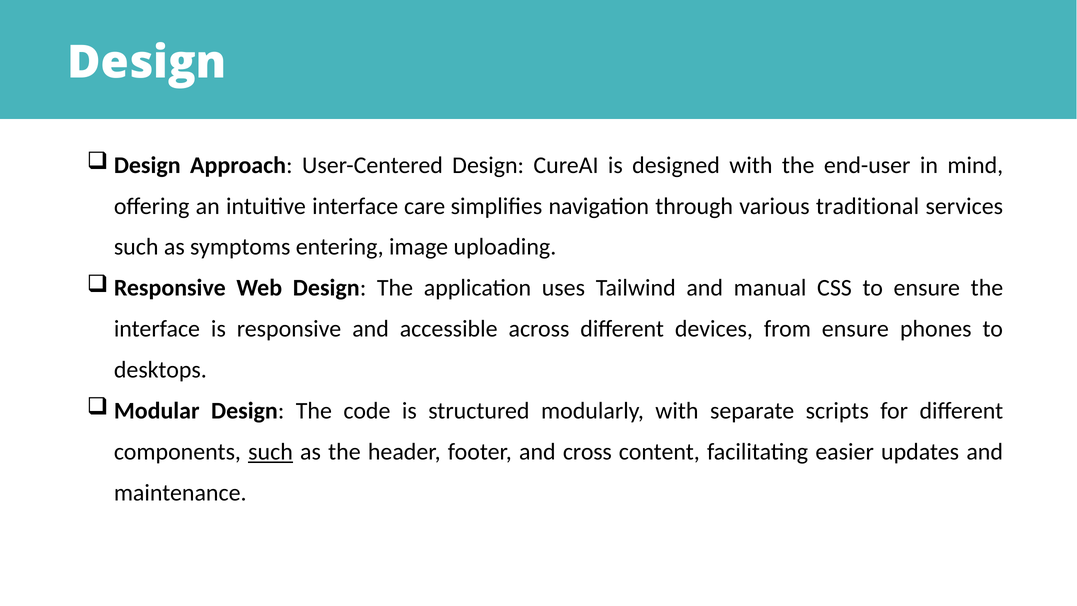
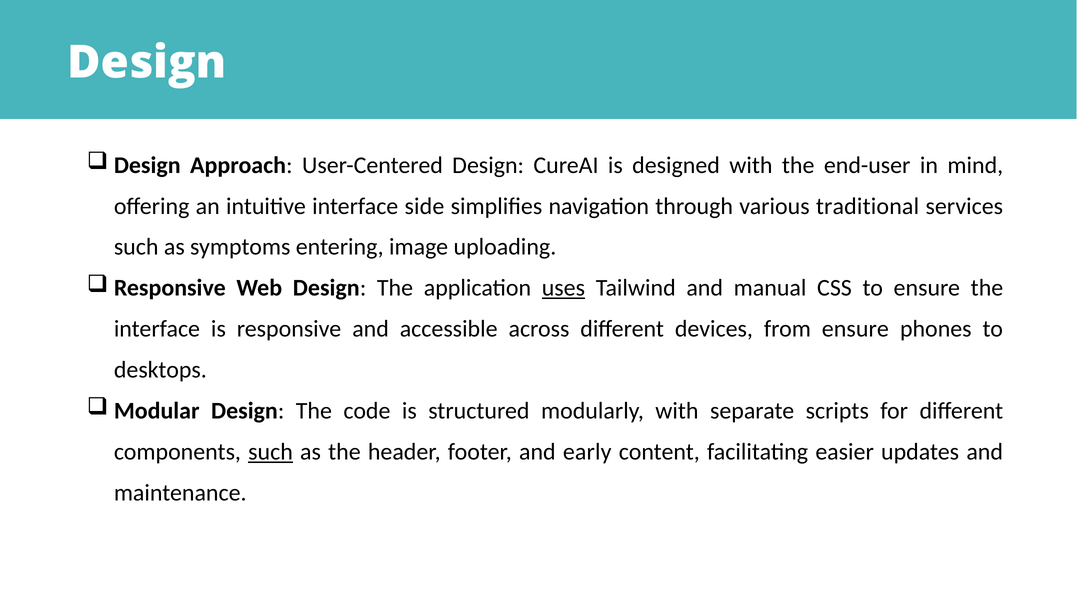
care: care -> side (424, 206)
uses underline: none -> present (563, 288)
cross: cross -> early (587, 452)
